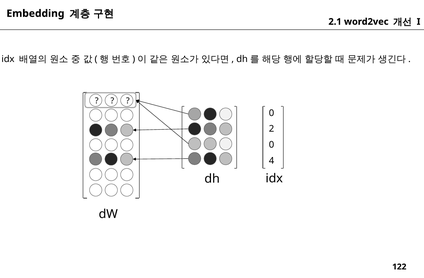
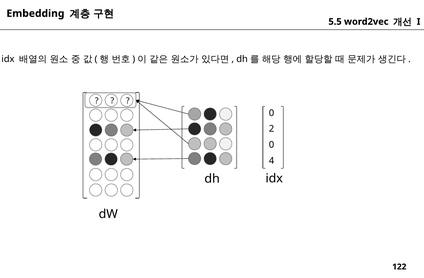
2.1: 2.1 -> 5.5 (335, 22)
